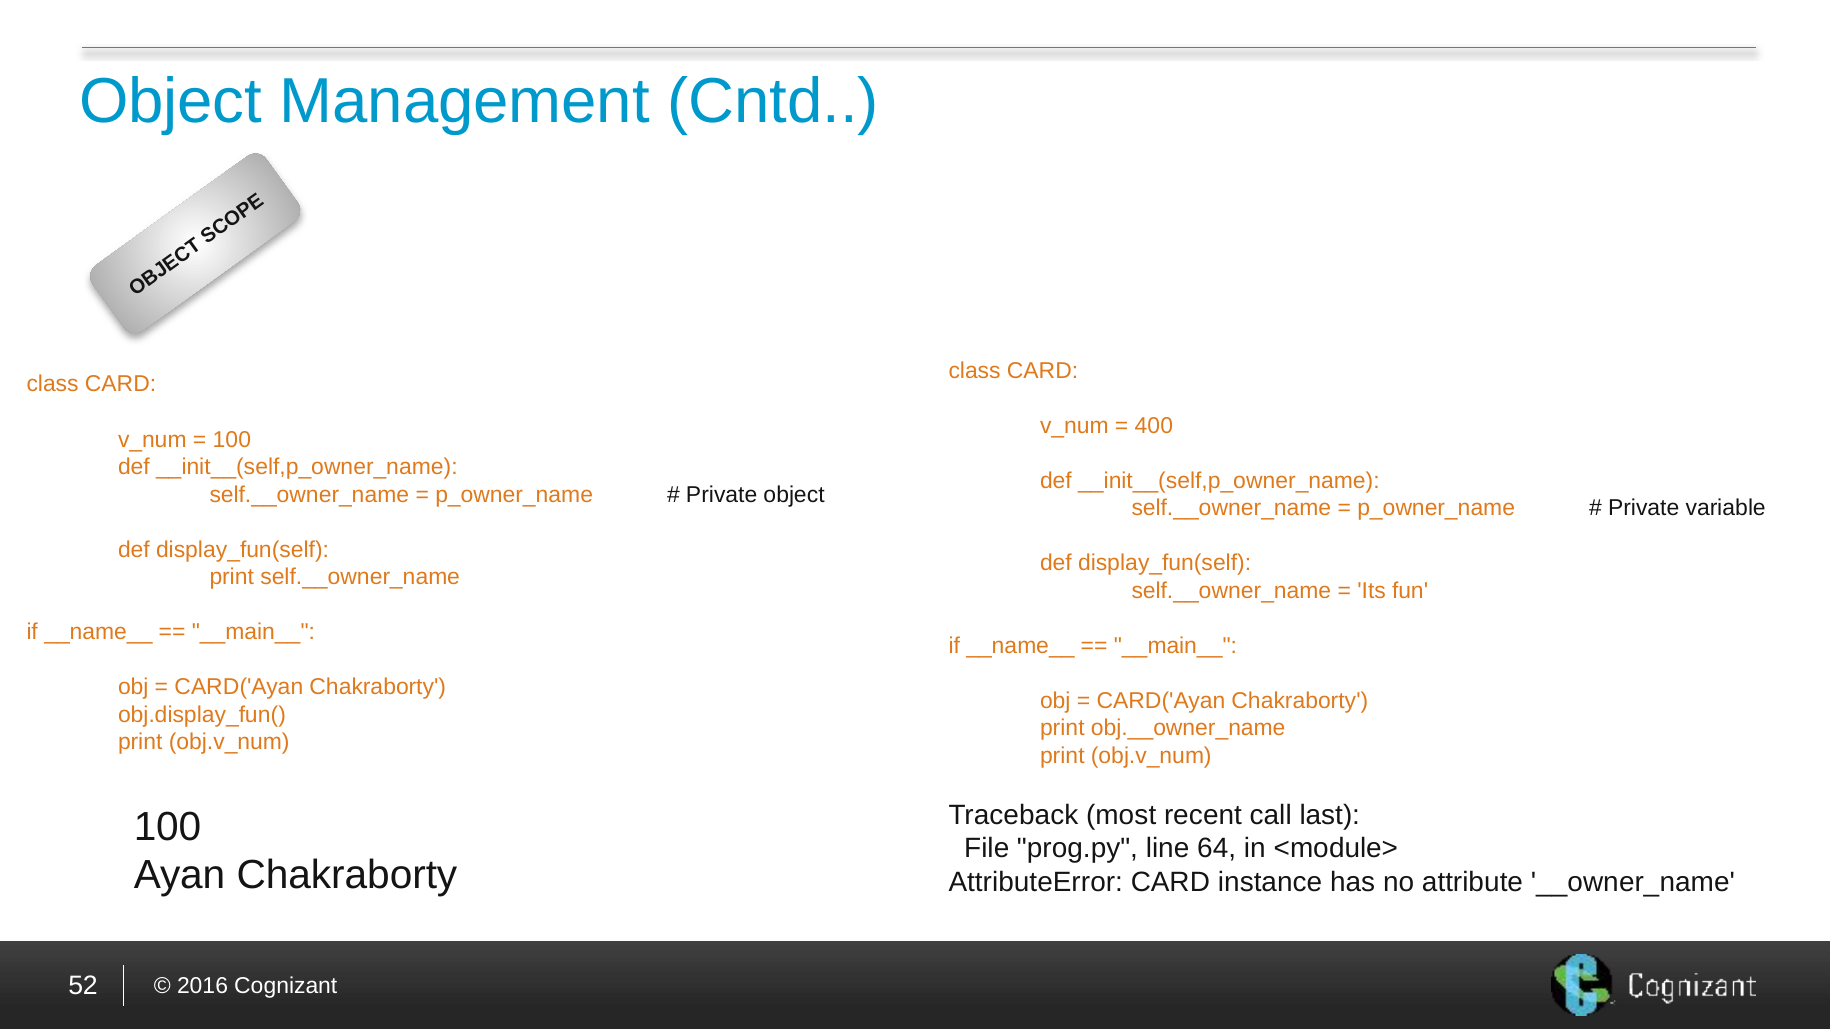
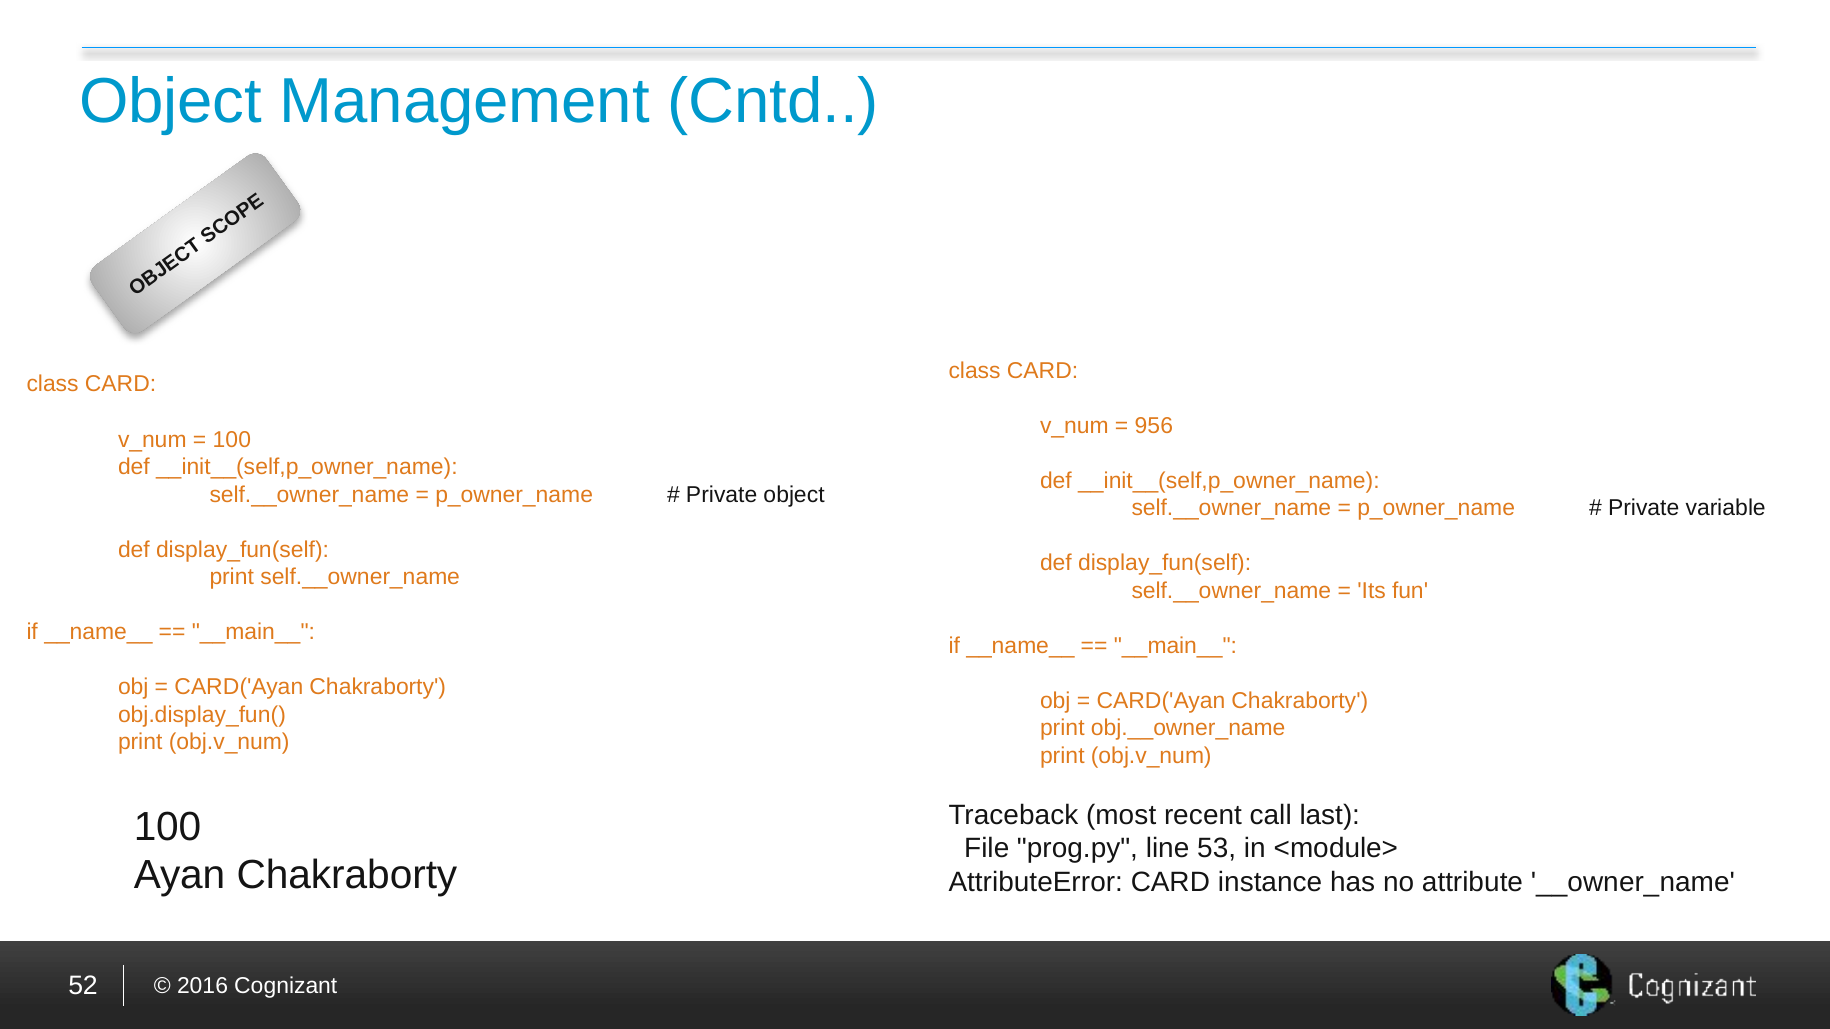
400: 400 -> 956 (1154, 426)
64: 64 -> 53 (1217, 849)
